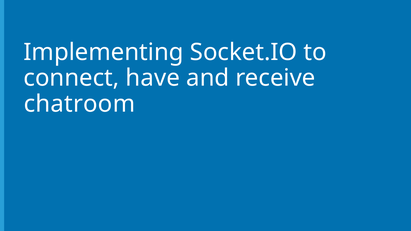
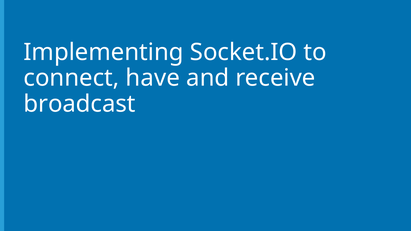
chatroom: chatroom -> broadcast (80, 104)
